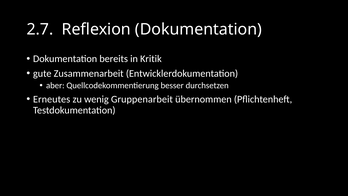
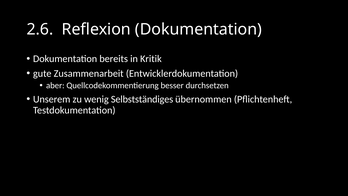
2.7: 2.7 -> 2.6 (40, 29)
Erneutes: Erneutes -> Unserem (52, 99)
Gruppenarbeit: Gruppenarbeit -> Selbstständiges (142, 99)
